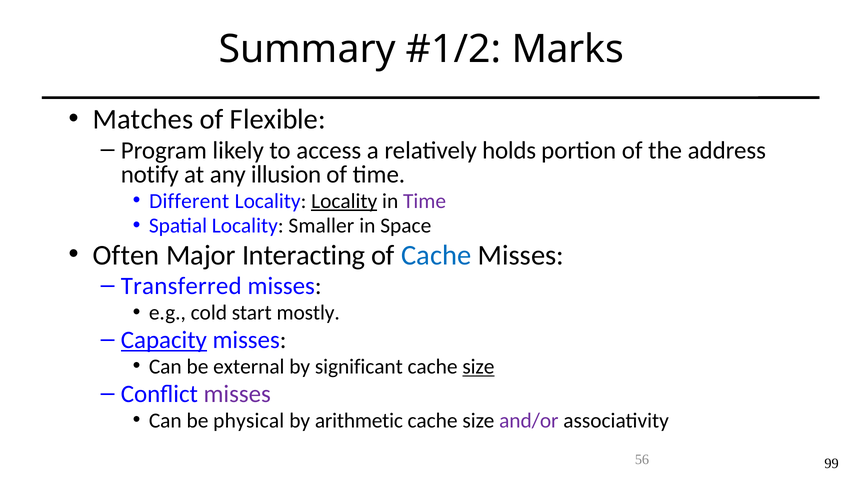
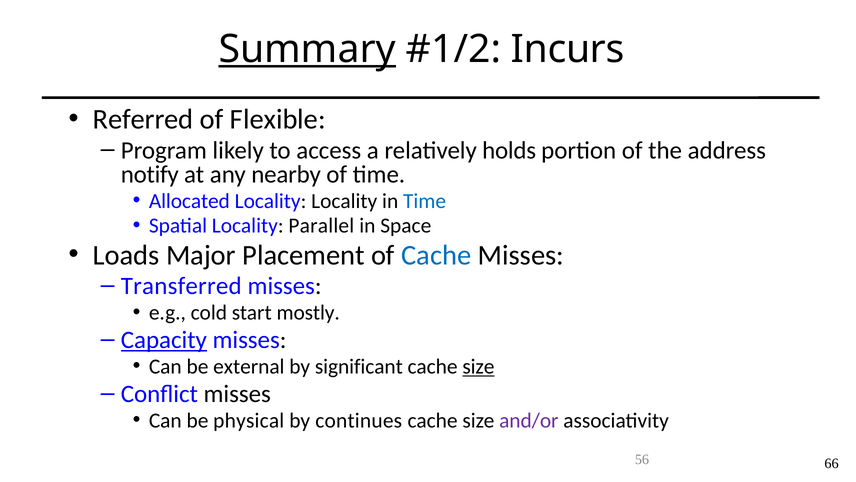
Summary underline: none -> present (307, 49)
Marks: Marks -> Incurs (568, 49)
Matches: Matches -> Referred (143, 119)
illusion: illusion -> nearby (286, 174)
Different: Different -> Allocated (189, 201)
Locality underline: present -> none (344, 201)
Time colour: purple -> blue (425, 201)
Smaller: Smaller -> Parallel (321, 226)
Often: Often -> Loads (126, 255)
Interacting: Interacting -> Placement (303, 255)
misses colour: purple -> black (237, 393)
arithmetic: arithmetic -> continues (359, 420)
99: 99 -> 66 (832, 463)
